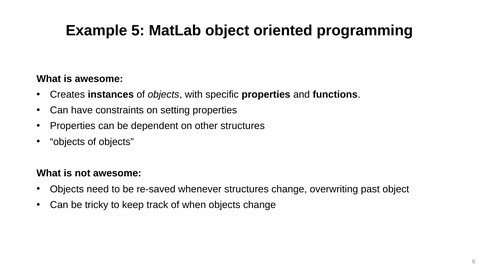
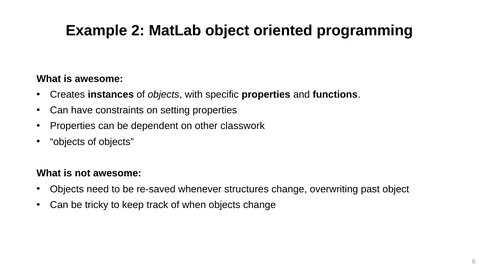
5: 5 -> 2 (138, 31)
other structures: structures -> classwork (243, 126)
